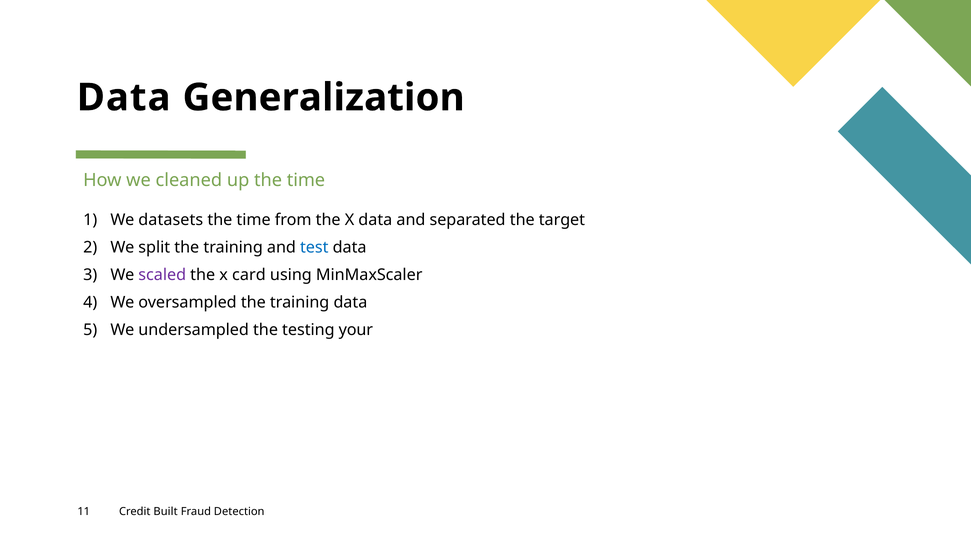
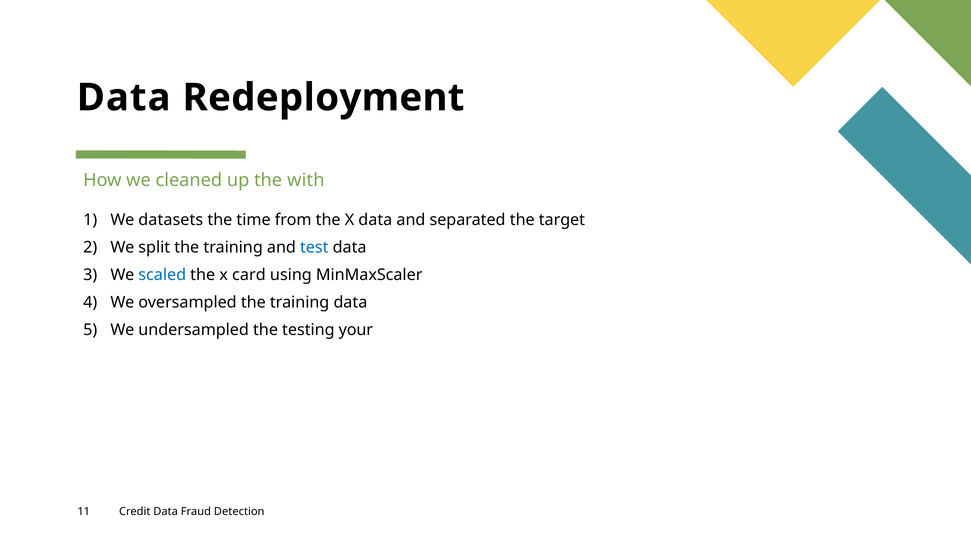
Generalization: Generalization -> Redeployment (323, 98)
up the time: time -> with (306, 180)
scaled colour: purple -> blue (162, 275)
Credit Built: Built -> Data (166, 512)
